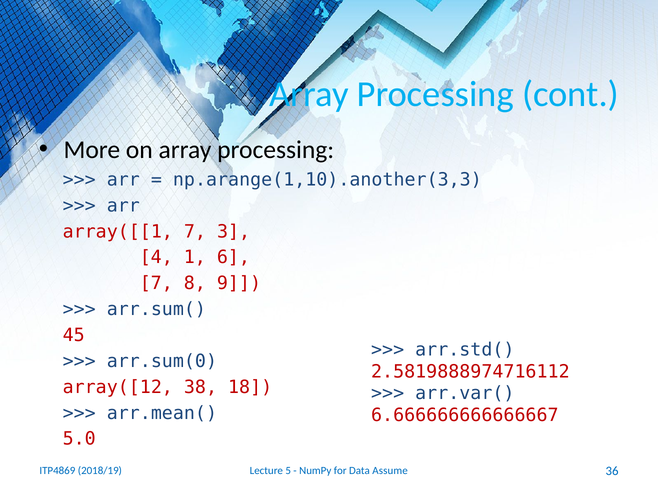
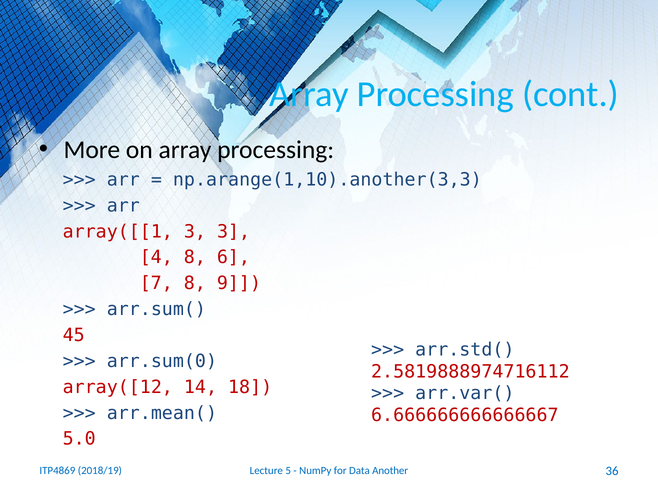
array([[1 7: 7 -> 3 (195, 232)
4 1: 1 -> 8 (195, 258)
38: 38 -> 14 (200, 387)
Assume: Assume -> Another (390, 471)
